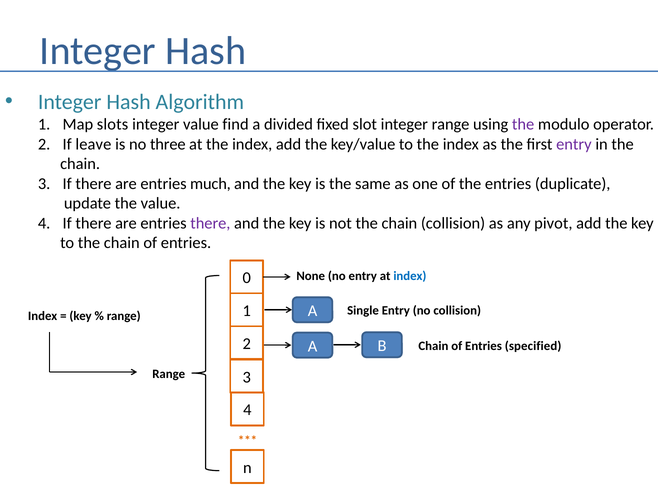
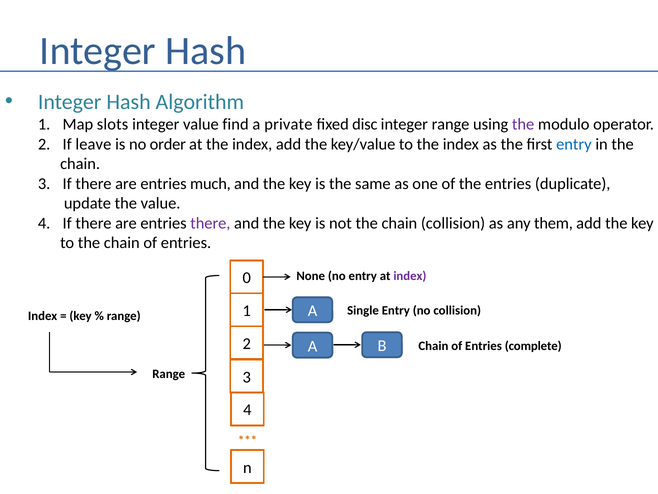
divided: divided -> private (288, 124)
slot: slot -> disc (365, 124)
three: three -> order (168, 144)
entry colour: purple -> blue (574, 144)
pivot: pivot -> them (553, 223)
index colour: blue -> purple (410, 276)
specified: specified -> complete (533, 346)
